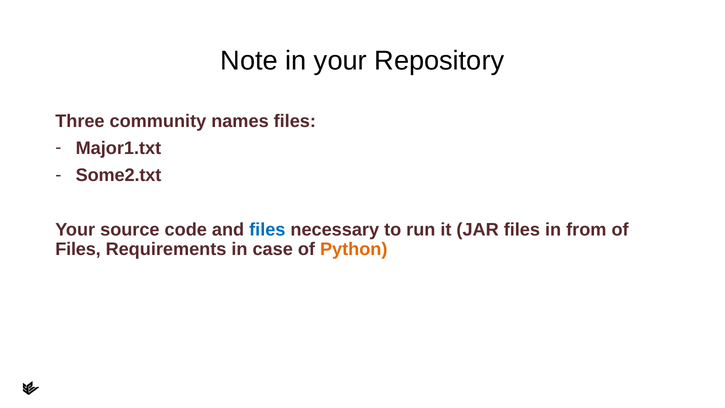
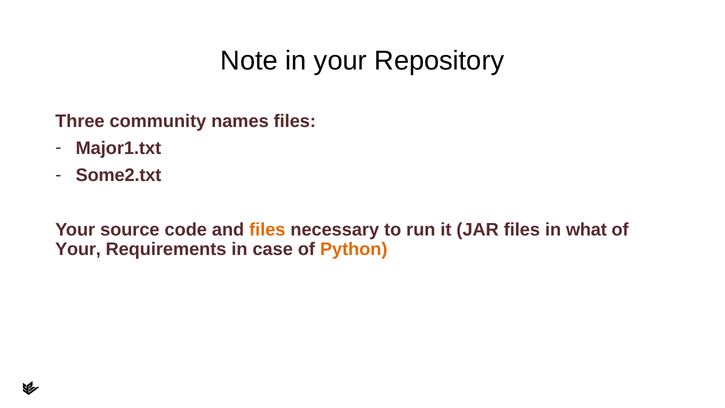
files colour: blue -> orange (267, 229)
from: from -> what (586, 229)
Files: Files -> Your (78, 249)
